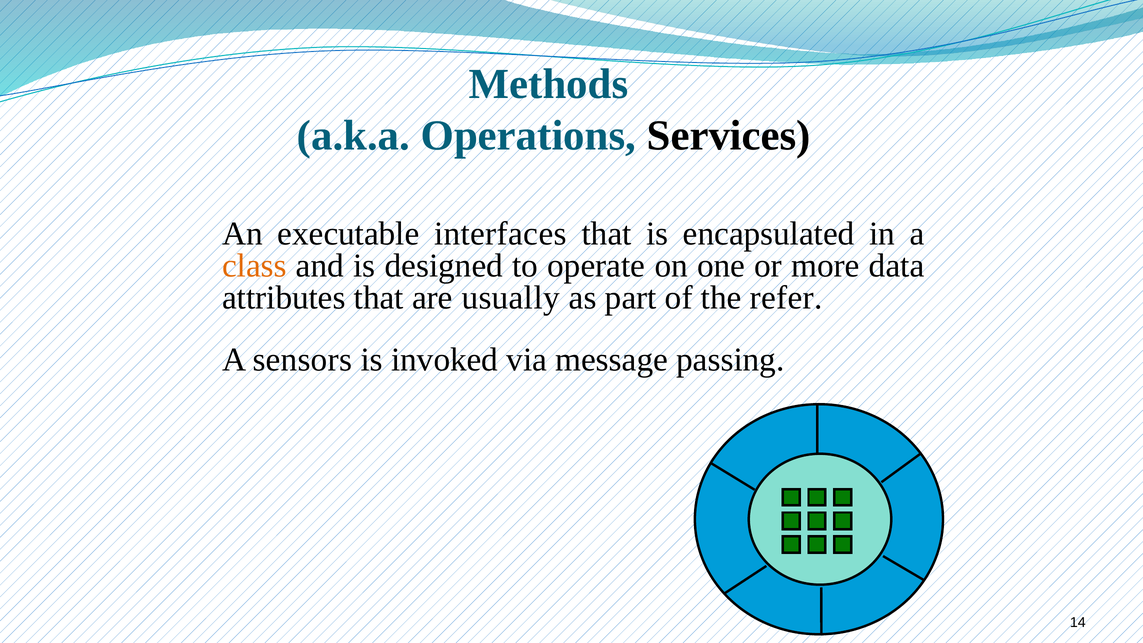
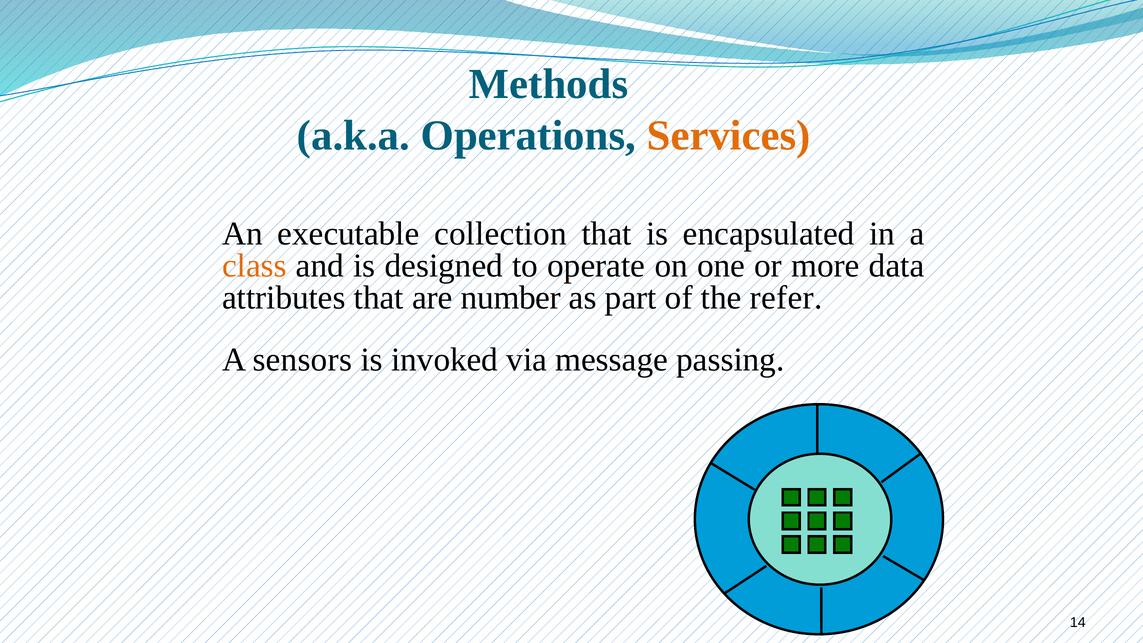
Services colour: black -> orange (729, 136)
interfaces: interfaces -> collection (500, 234)
usually: usually -> number (511, 298)
